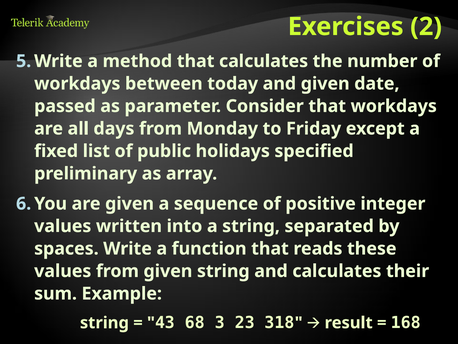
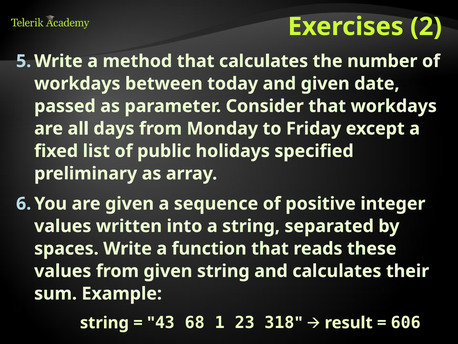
3: 3 -> 1 (220, 322)
168: 168 -> 606 (406, 322)
